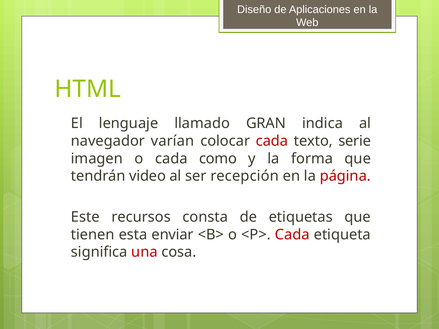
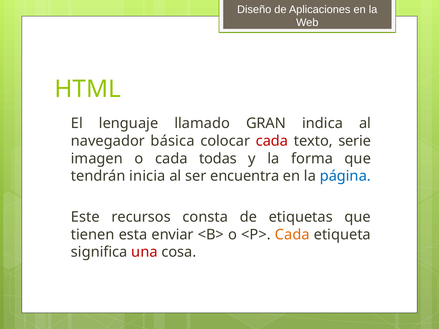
varían: varían -> básica (173, 141)
como: como -> todas (218, 159)
video: video -> inicia (147, 176)
recepción: recepción -> encuentra (245, 176)
página colour: red -> blue (345, 176)
Cada colour: red -> orange (292, 235)
